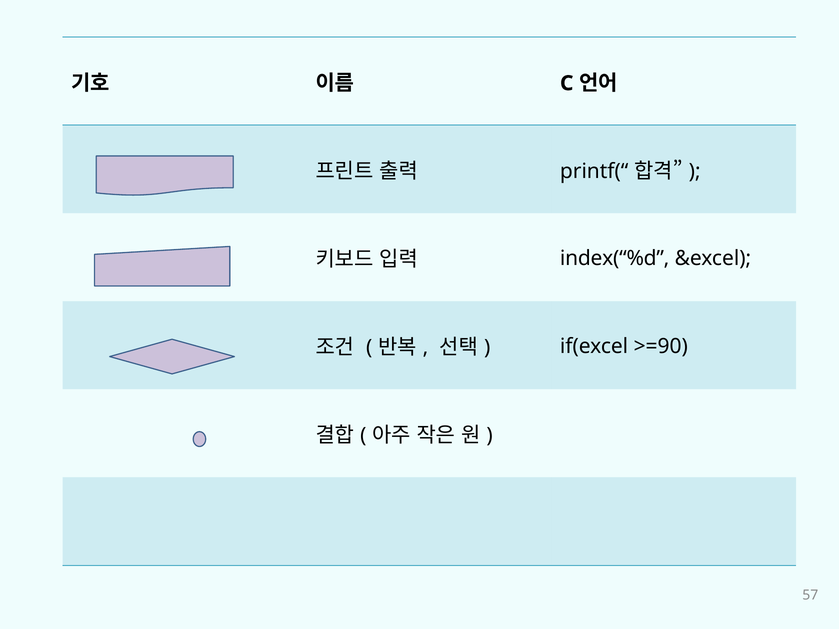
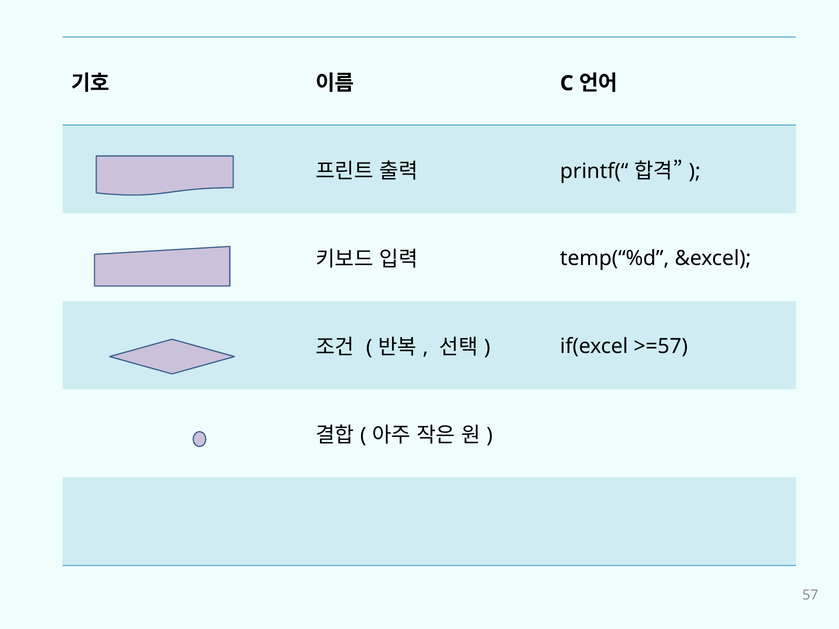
index(“%d: index(“%d -> temp(“%d (615, 258)
>=90: >=90 -> >=57 (661, 347)
